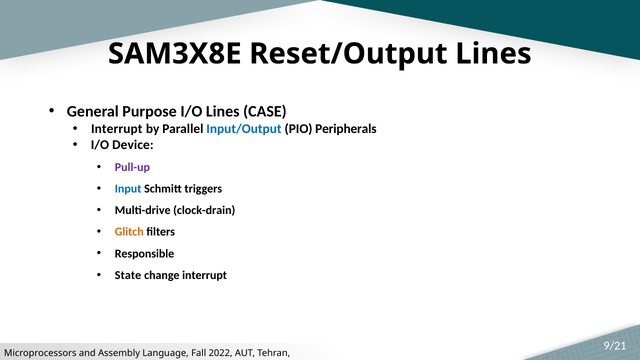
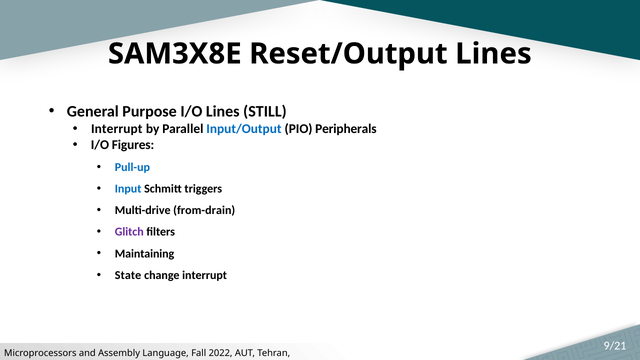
CASE: CASE -> STILL (265, 111)
Device: Device -> Figures (133, 145)
Pull-up colour: purple -> blue (132, 167)
clock-drain: clock-drain -> from-drain (204, 210)
Glitch colour: orange -> purple (129, 232)
Responsible: Responsible -> Maintaining (145, 254)
